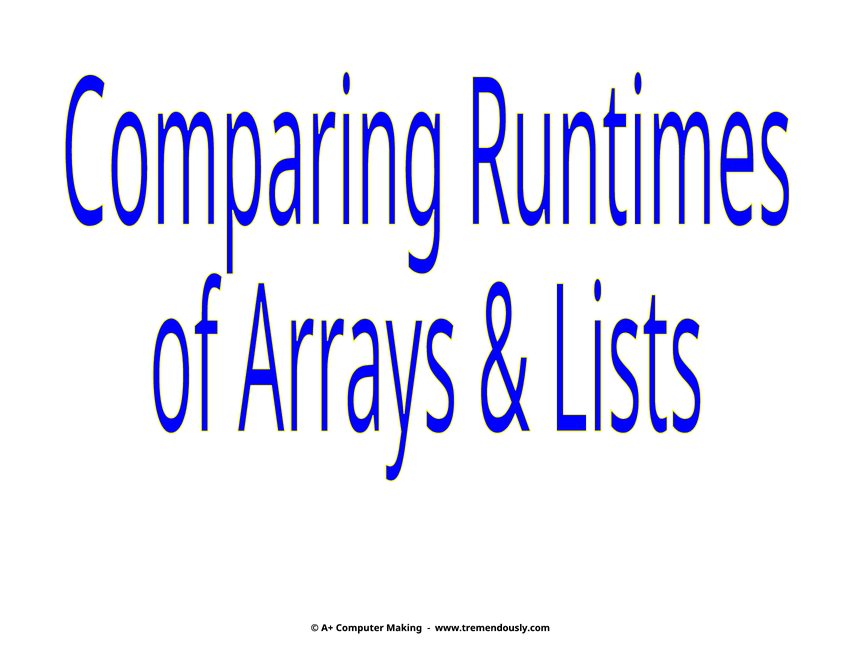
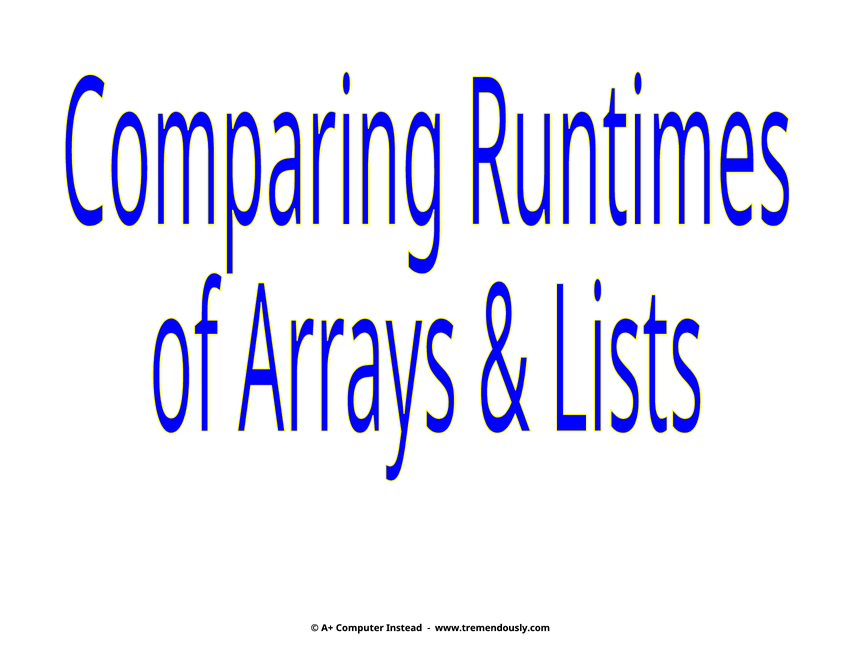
Making: Making -> Instead (404, 628)
